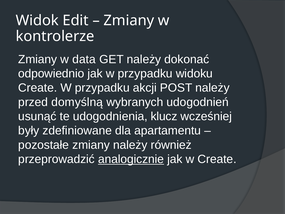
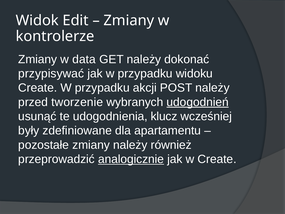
odpowiednio: odpowiednio -> przypisywać (51, 73)
domyślną: domyślną -> tworzenie (77, 102)
udogodnień underline: none -> present (198, 102)
